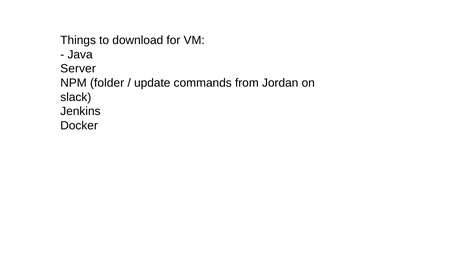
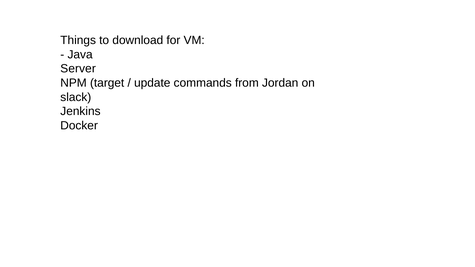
folder: folder -> target (107, 83)
